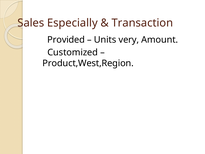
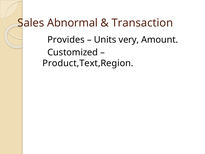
Especially: Especially -> Abnormal (72, 23)
Provided: Provided -> Provides (66, 40)
Product,West,Region: Product,West,Region -> Product,Text,Region (88, 63)
